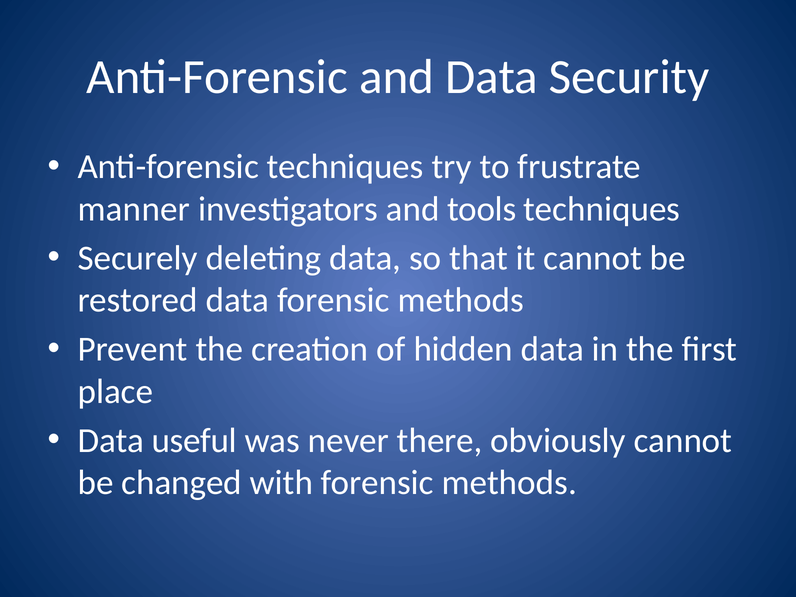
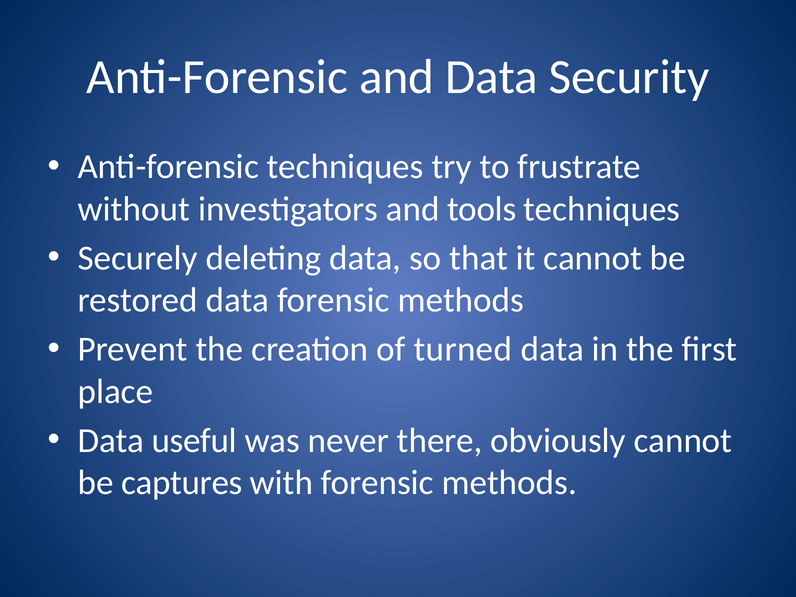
manner: manner -> without (134, 209)
hidden: hidden -> turned (463, 350)
changed: changed -> captures (182, 483)
